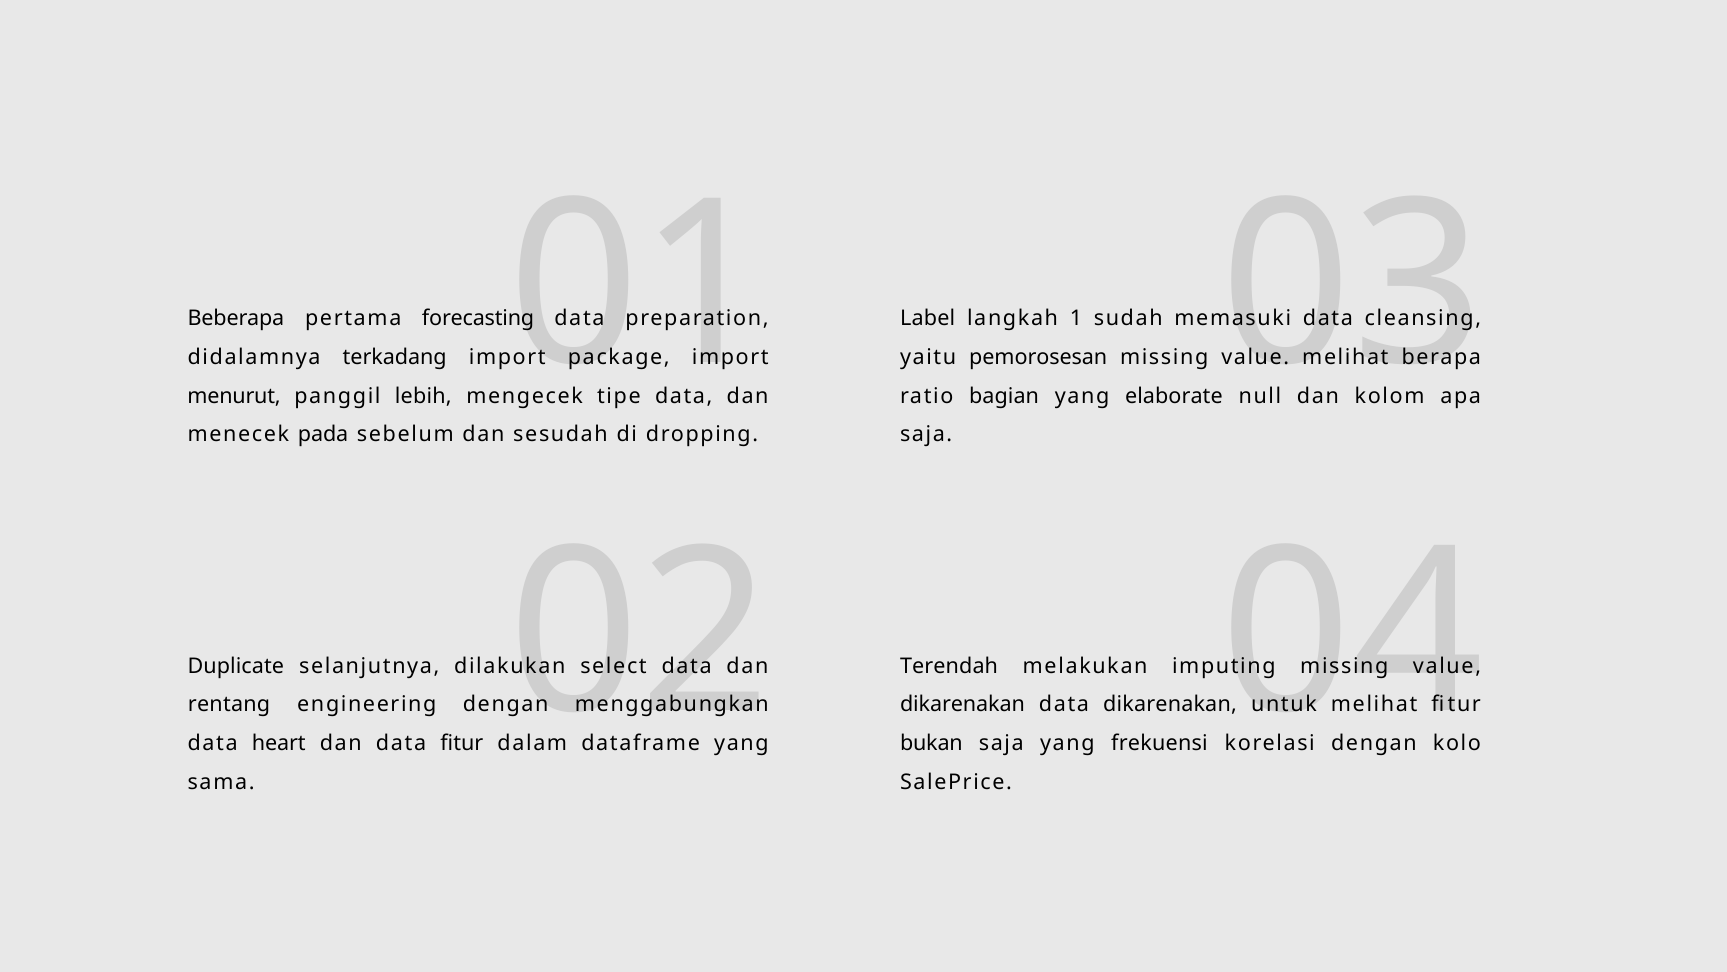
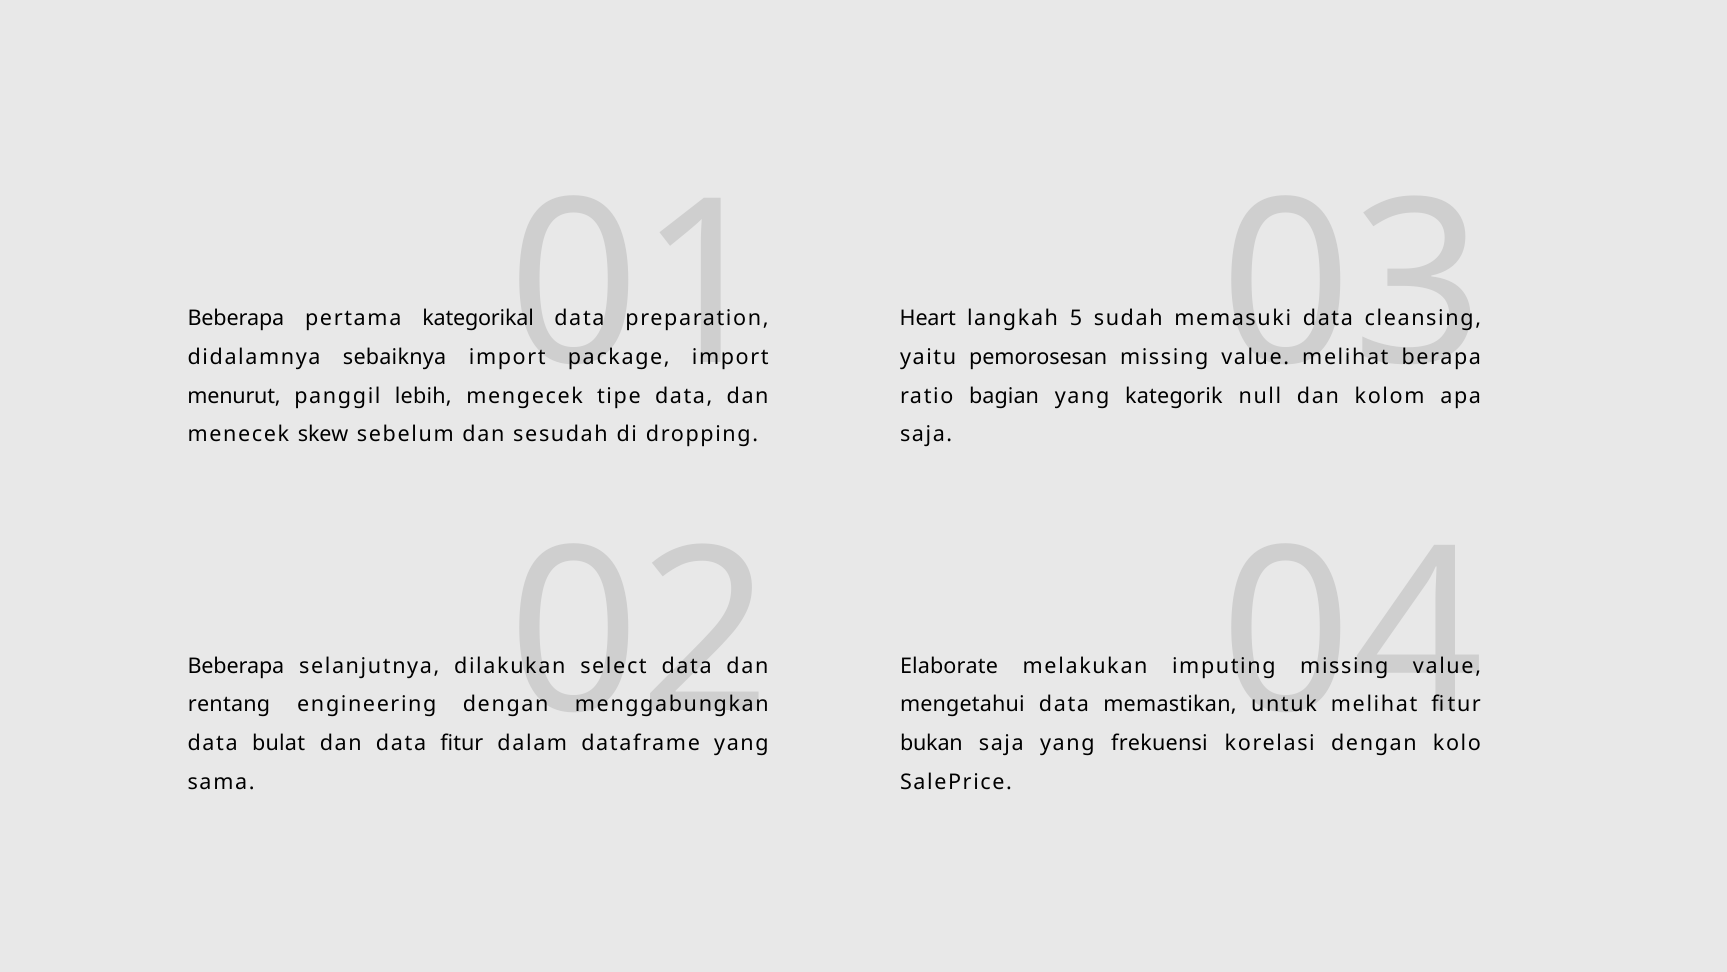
forecasting: forecasting -> kategorikal (478, 318)
Label: Label -> Heart (928, 318)
1: 1 -> 5 (1076, 318)
terkadang: terkadang -> sebaiknya (395, 357)
elaborate: elaborate -> kategorik (1174, 396)
pada: pada -> skew (323, 435)
Duplicate: Duplicate -> Beberapa (236, 666)
Terendah: Terendah -> Elaborate (949, 666)
dikarenakan: dikarenakan -> mengetahui (962, 704)
data dikarenakan: dikarenakan -> memastikan (1170, 704)
heart: heart -> bulat (279, 743)
